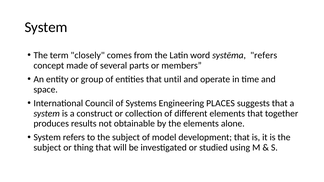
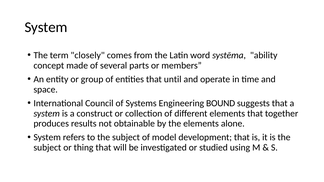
systēma refers: refers -> ability (264, 55)
PLACES: PLACES -> BOUND (221, 103)
